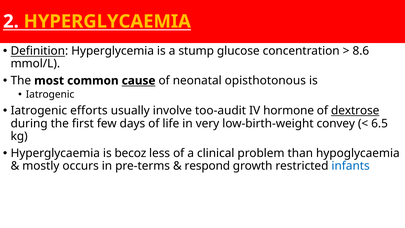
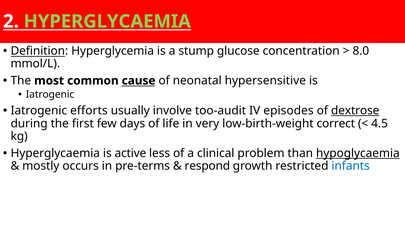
HYPERGLYCAEMIA colour: yellow -> light green (107, 21)
8.6: 8.6 -> 8.0 (361, 51)
opisthotonous: opisthotonous -> hypersensitive (265, 81)
hormone: hormone -> episodes (288, 111)
convey: convey -> correct (336, 123)
6.5: 6.5 -> 4.5 (380, 123)
becoz: becoz -> active (130, 153)
hypoglycaemia underline: none -> present (358, 153)
